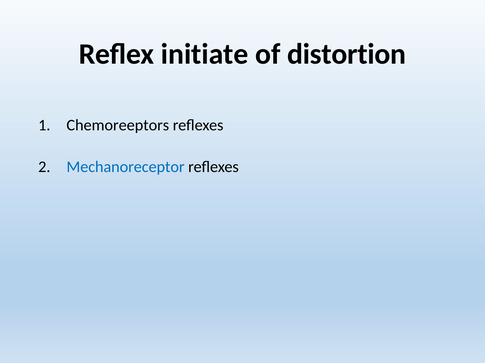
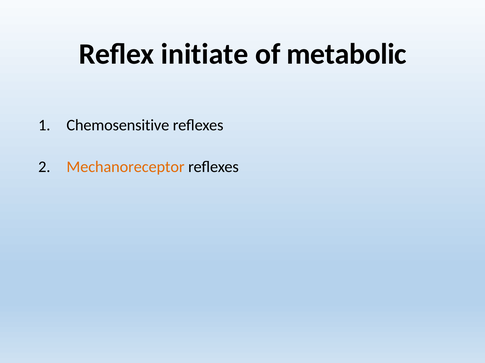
distortion: distortion -> metabolic (347, 54)
Chemoreeptors: Chemoreeptors -> Chemosensitive (118, 126)
Mechanoreceptor colour: blue -> orange (126, 167)
